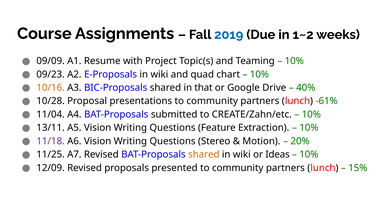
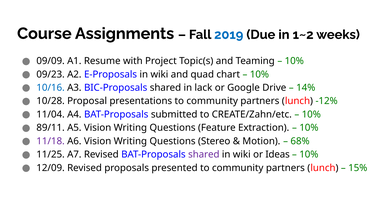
10/16 colour: orange -> blue (51, 88)
that: that -> lack (203, 88)
40%: 40% -> 14% (306, 88)
-61%: -61% -> -12% (327, 101)
13/11: 13/11 -> 89/11 (51, 128)
20%: 20% -> 68% (300, 141)
shared colour: orange -> purple (204, 154)
